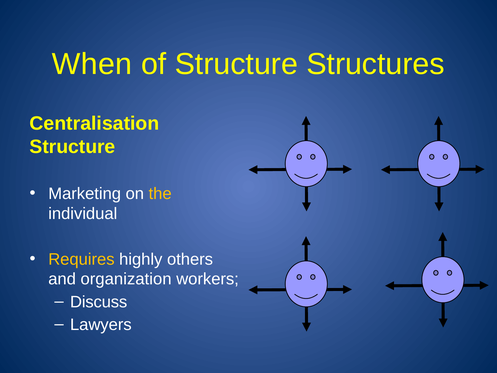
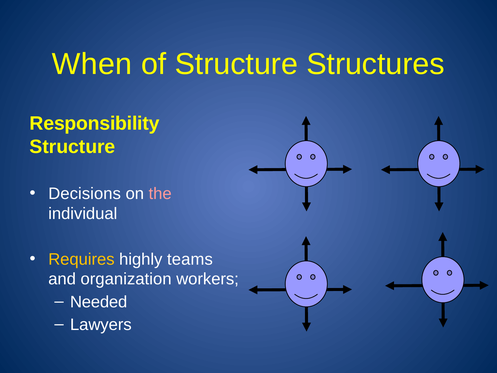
Centralisation: Centralisation -> Responsibility (95, 123)
Marketing: Marketing -> Decisions (85, 194)
the colour: yellow -> pink (160, 194)
others: others -> teams (190, 259)
Discuss: Discuss -> Needed (99, 302)
